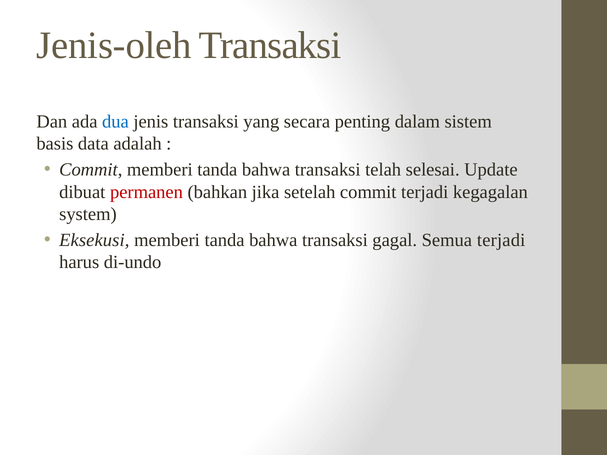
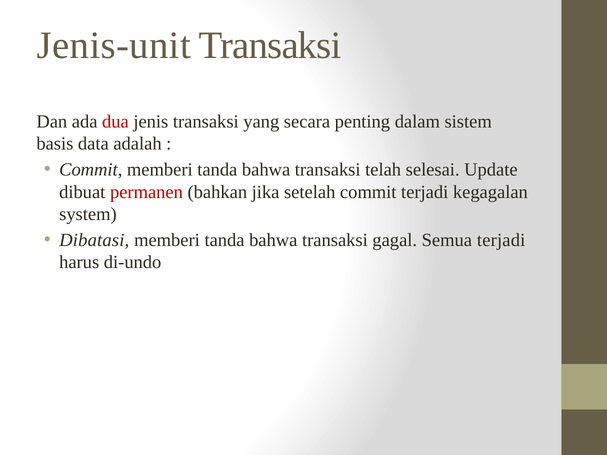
Jenis-oleh: Jenis-oleh -> Jenis-unit (114, 46)
dua colour: blue -> red (115, 122)
Eksekusi: Eksekusi -> Dibatasi (94, 240)
